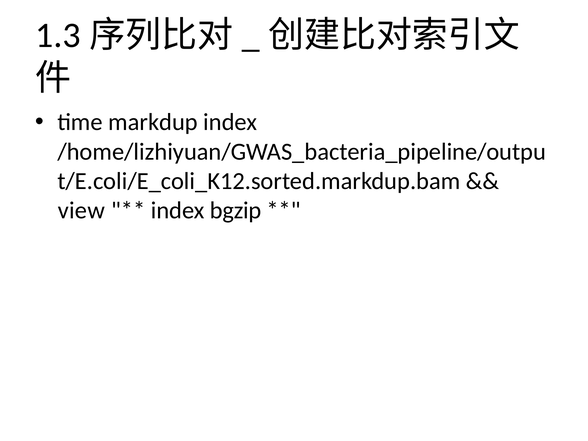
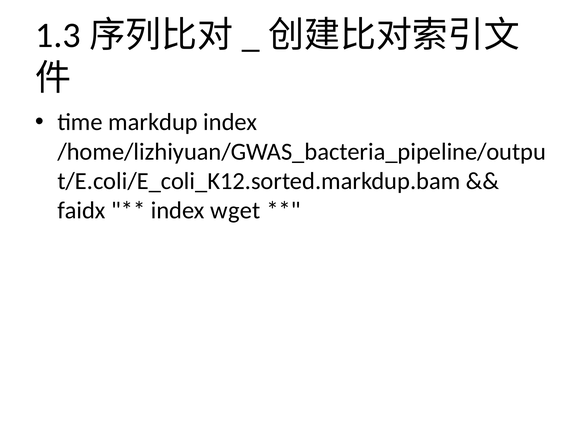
view: view -> faidx (81, 210)
bgzip: bgzip -> wget (235, 210)
